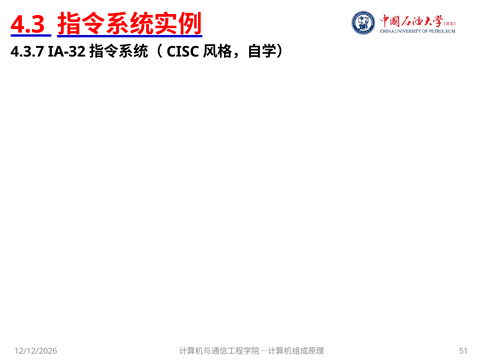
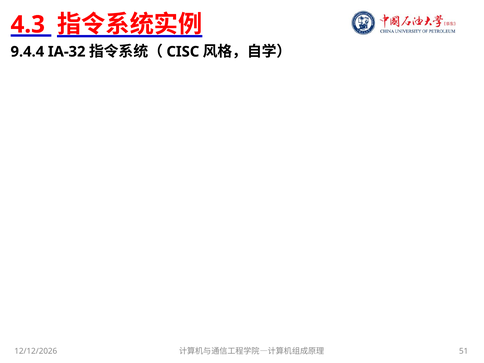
4.3.7: 4.3.7 -> 9.4.4 (27, 52)
